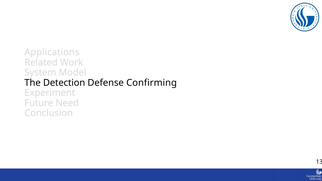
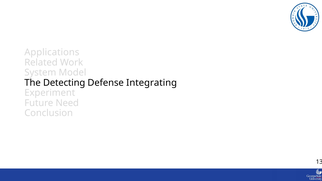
Detection: Detection -> Detecting (64, 83)
Confirming: Confirming -> Integrating (152, 83)
